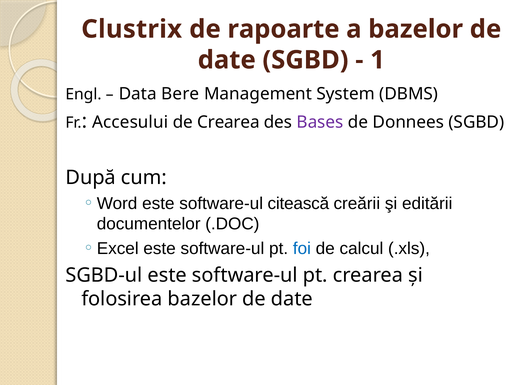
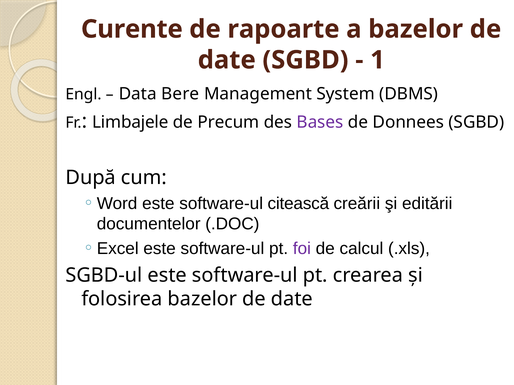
Clustrix: Clustrix -> Curente (132, 29)
Accesului: Accesului -> Limbajele (130, 122)
de Crearea: Crearea -> Precum (228, 122)
foi colour: blue -> purple (302, 249)
